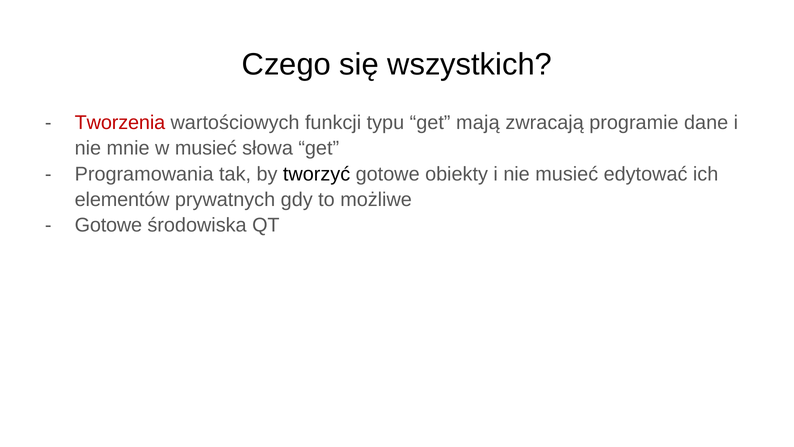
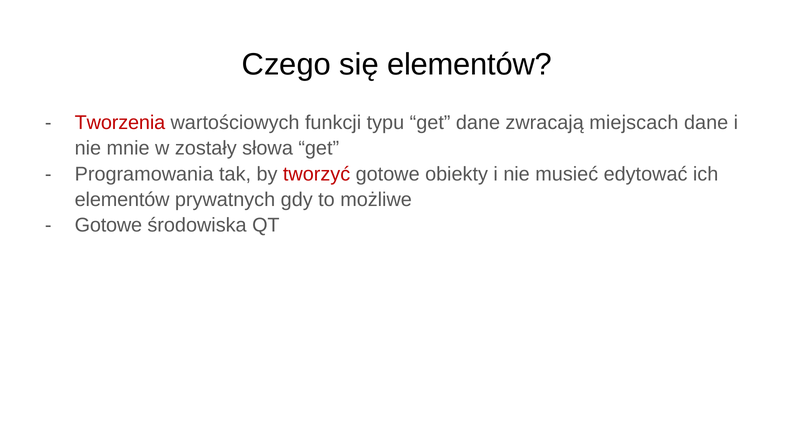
się wszystkich: wszystkich -> elementów (470, 64)
get mają: mają -> dane (478, 123)
programie: programie -> miejscach (634, 123)
w musieć: musieć -> zostały (206, 148)
tworzyć colour: black -> red (317, 174)
